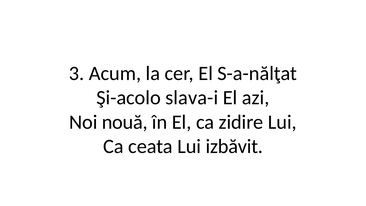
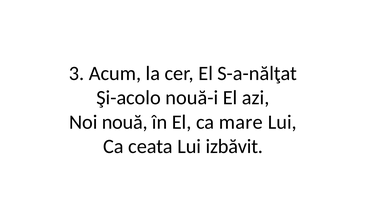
slava-i: slava-i -> nouă-i (192, 98)
zidire: zidire -> mare (241, 122)
